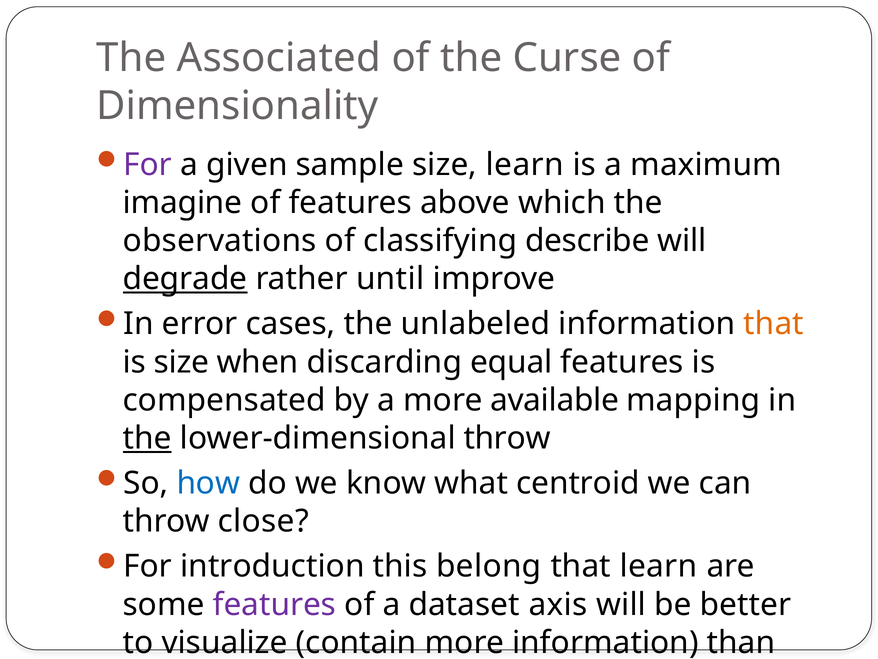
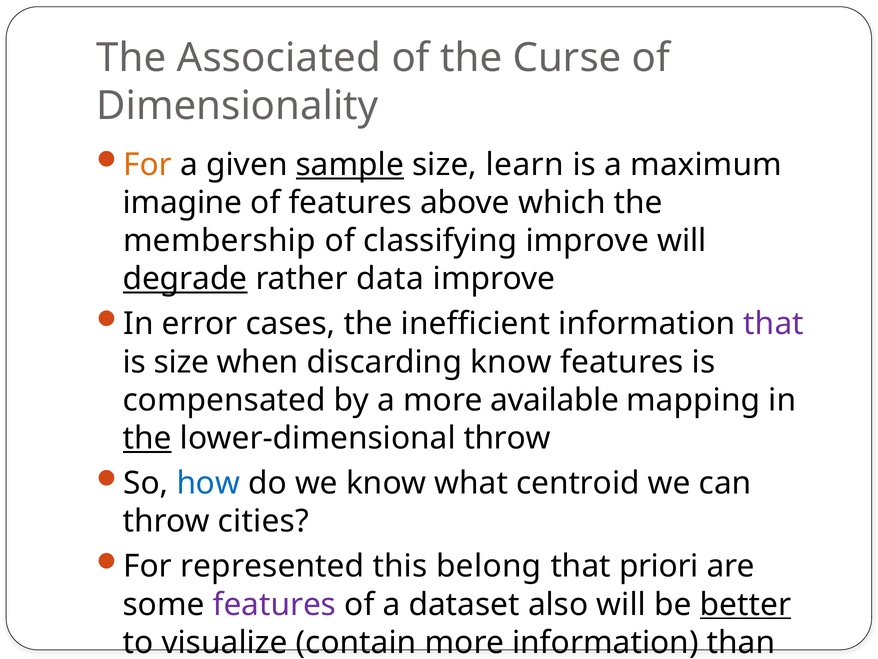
For colour: purple -> orange (148, 165)
sample underline: none -> present (350, 165)
observations: observations -> membership (219, 241)
classifying describe: describe -> improve (587, 241)
until: until -> data (390, 279)
unlabeled: unlabeled -> inefficient (475, 324)
that colour: orange -> purple (774, 324)
discarding equal: equal -> know (511, 362)
close: close -> cities (263, 521)
introduction: introduction -> represented (272, 566)
that learn: learn -> priori (659, 566)
axis: axis -> also (558, 604)
better underline: none -> present (746, 604)
